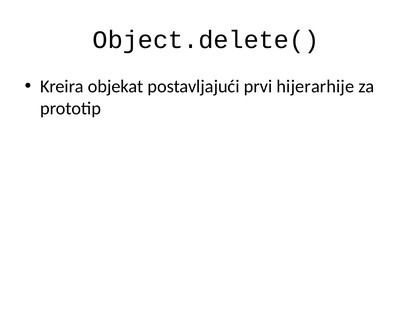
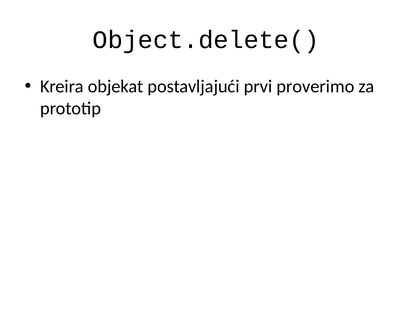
hijerarhije: hijerarhije -> proverimo (315, 86)
